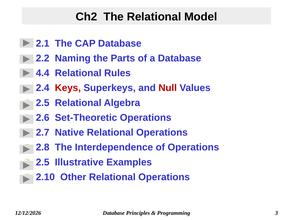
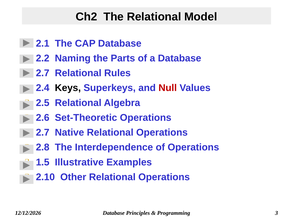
4.4: 4.4 -> 2.7 (43, 73)
Keys colour: red -> black (68, 88)
2.5: 2.5 -> 1.5 (43, 162)
